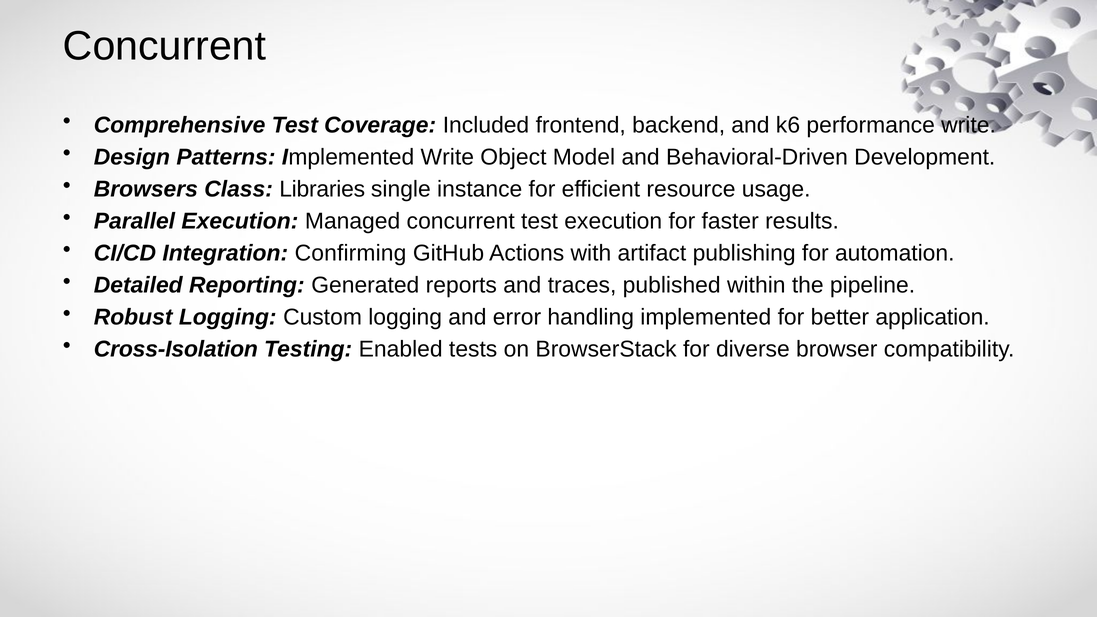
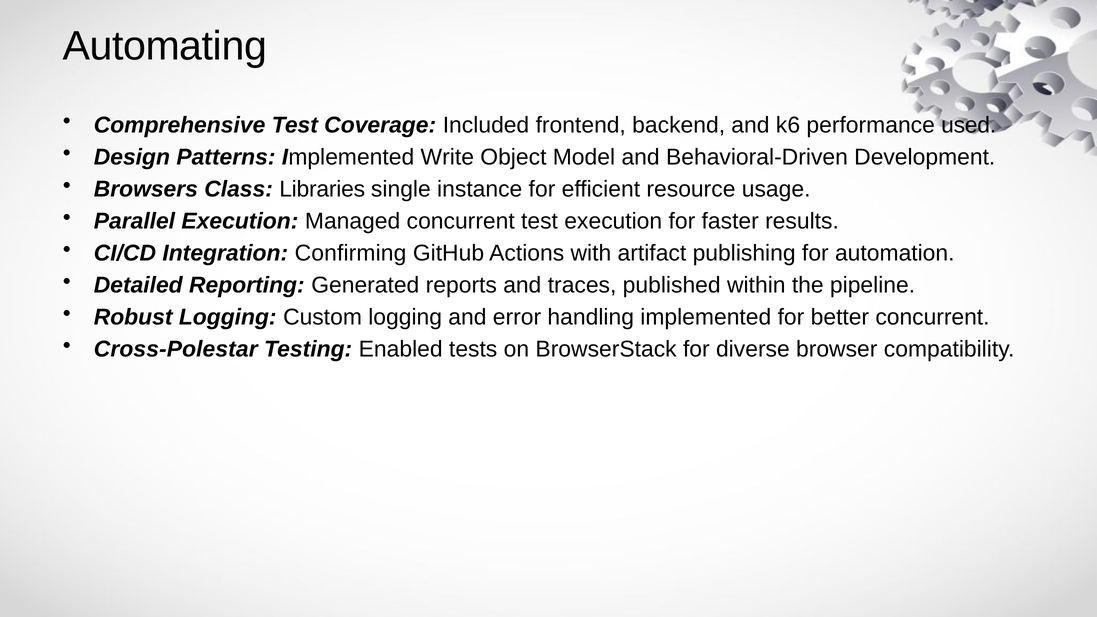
Concurrent: Concurrent -> Automating (165, 46)
performance write: write -> used (969, 125)
better application: application -> concurrent (932, 317)
Cross-Isolation: Cross-Isolation -> Cross-Polestar (176, 349)
